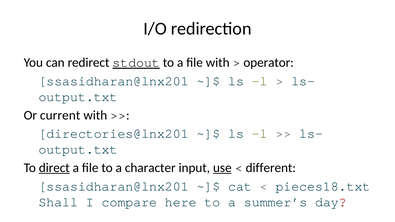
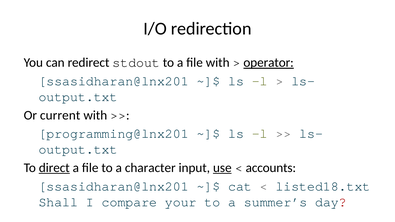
stdout underline: present -> none (136, 63)
operator underline: none -> present (269, 63)
directories@lnx201: directories@lnx201 -> programming@lnx201 (114, 134)
different: different -> accounts (271, 168)
pieces18.txt: pieces18.txt -> listed18.txt (323, 186)
here: here -> your (181, 202)
